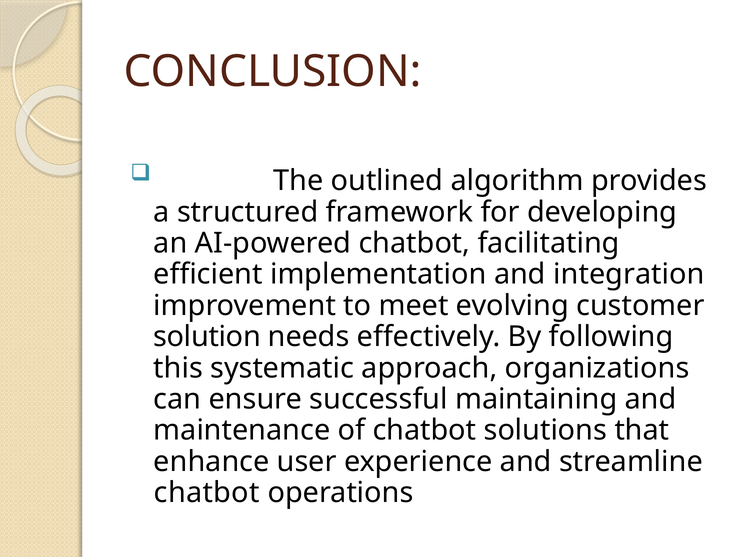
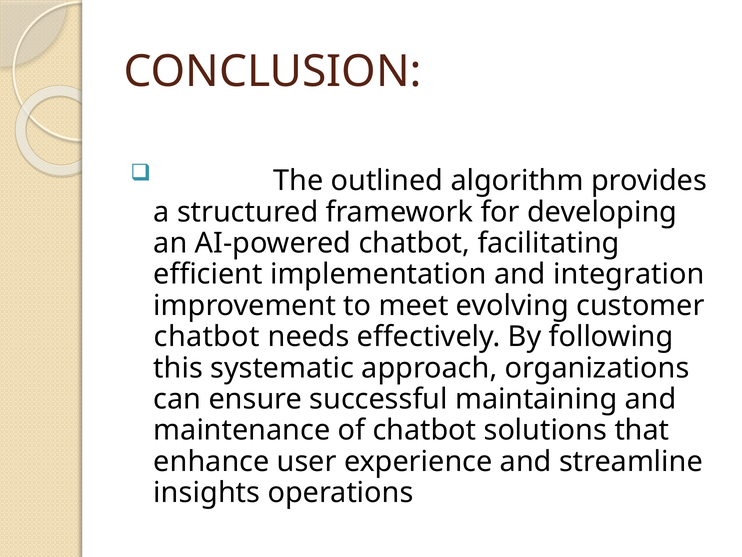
solution: solution -> chatbot (207, 337)
chatbot: chatbot -> insights (207, 492)
